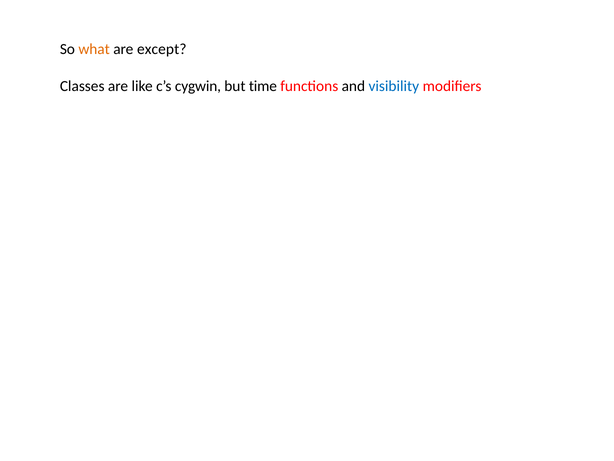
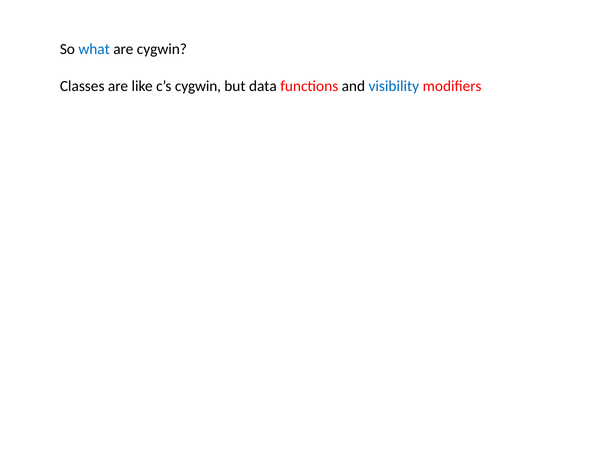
what colour: orange -> blue (94, 49)
are except: except -> cygwin (162, 49)
time: time -> data (263, 86)
